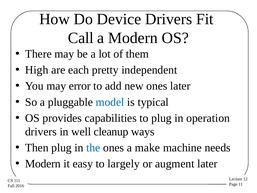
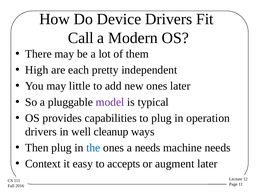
error: error -> little (80, 86)
model colour: blue -> purple (110, 102)
a make: make -> needs (148, 148)
Modern: Modern -> Context (43, 164)
largely: largely -> accepts (124, 164)
